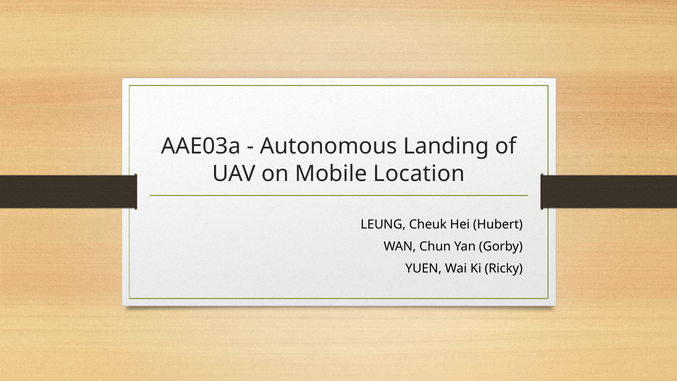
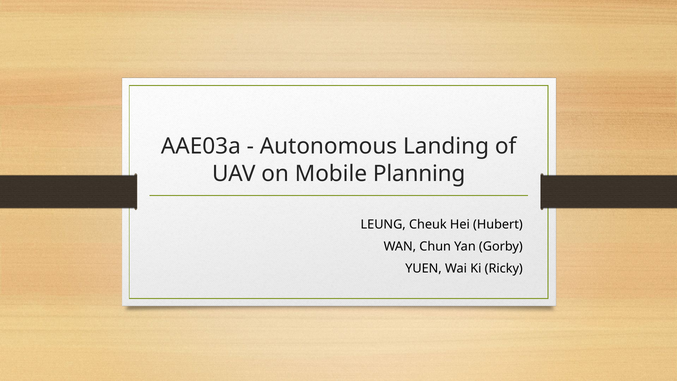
Location: Location -> Planning (419, 174)
